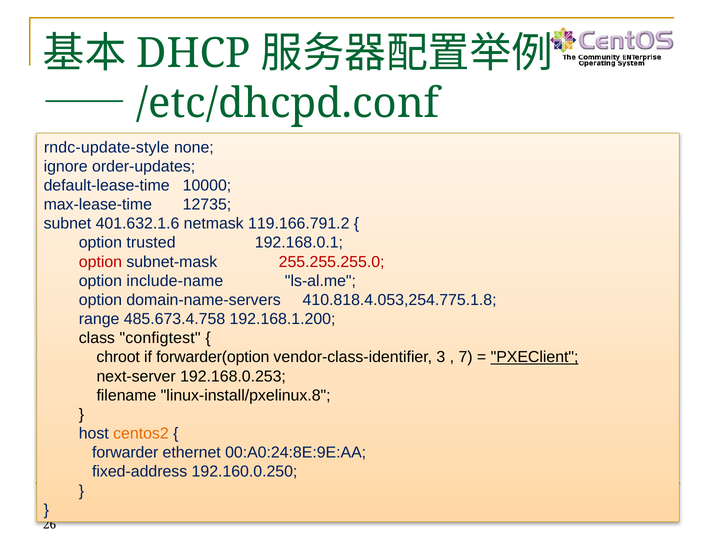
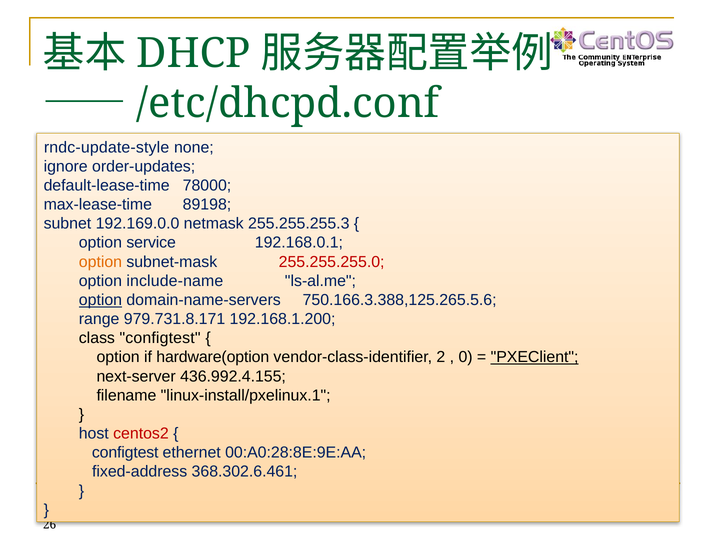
10000: 10000 -> 78000 (207, 185)
12735: 12735 -> 89198 (207, 205)
401.632.1.6: 401.632.1.6 -> 192.169.0.0 (137, 224)
119.166.791.2: 119.166.791.2 -> 255.255.255.3 (299, 224)
trusted: trusted -> service (151, 243)
option colour: red -> orange (100, 262)
option underline: none -> present (100, 300)
410.818.4.053,254.775.1.8: 410.818.4.053,254.775.1.8 -> 750.166.3.388,125.265.5.6 (400, 300)
485.673.4.758: 485.673.4.758 -> 979.731.8.171 (175, 319)
chroot: chroot -> option (118, 357)
forwarder(option: forwarder(option -> hardware(option (213, 357)
3: 3 -> 2 (441, 357)
7: 7 -> 0 (466, 357)
192.168.0.253: 192.168.0.253 -> 436.992.4.155 (233, 376)
linux-install/pxelinux.8: linux-install/pxelinux.8 -> linux-install/pxelinux.1 (246, 395)
centos2 colour: orange -> red (141, 434)
forwarder: forwarder -> configtest (125, 453)
00:A0:24:8E:9E:AA: 00:A0:24:8E:9E:AA -> 00:A0:28:8E:9E:AA (296, 453)
192.160.0.250: 192.160.0.250 -> 368.302.6.461 (244, 472)
